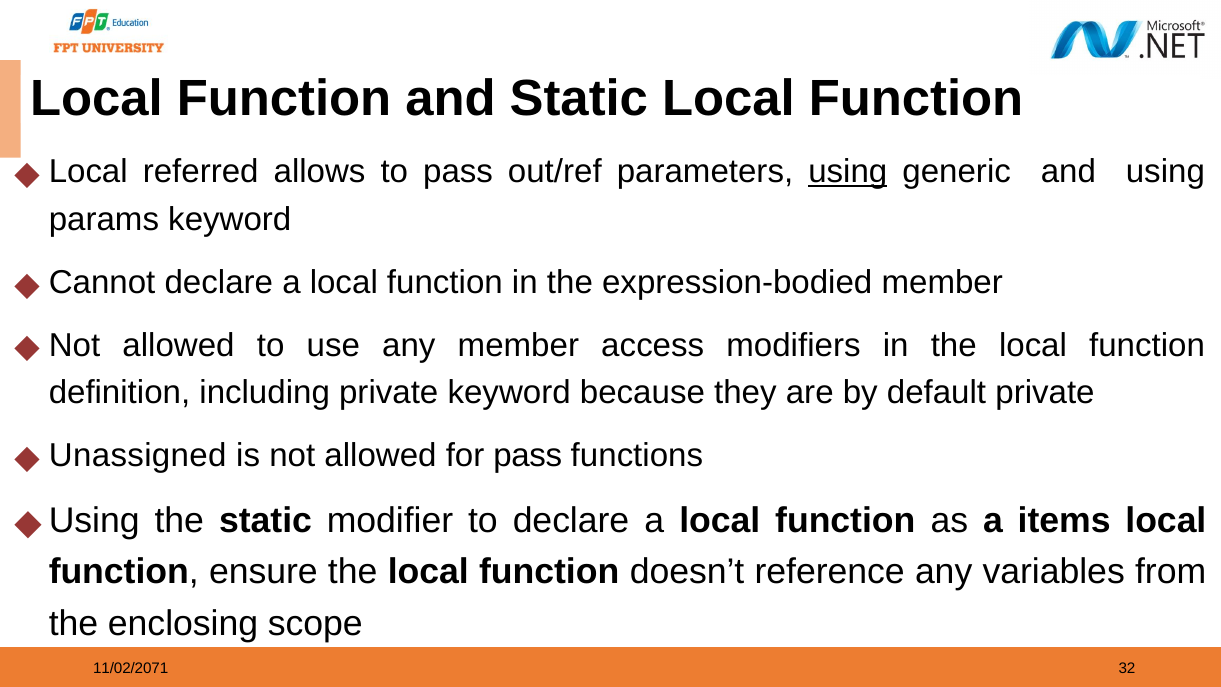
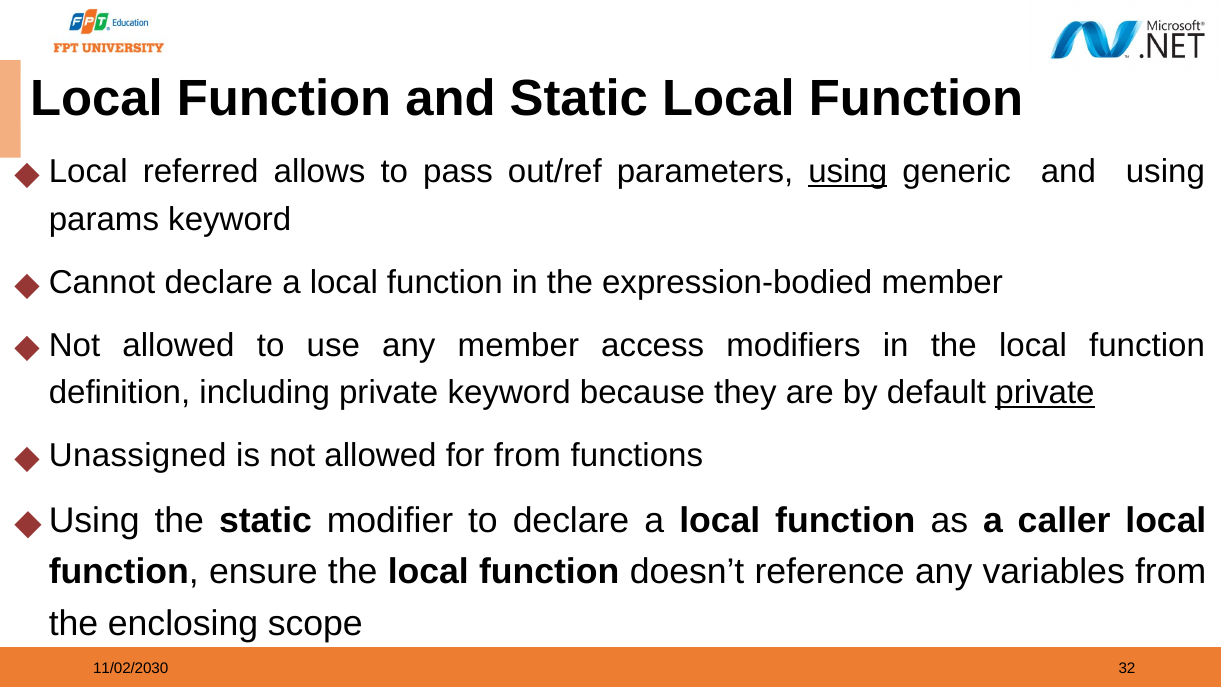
private underline: none -> present (1045, 393)
for pass: pass -> from (527, 456)
items: items -> caller (1064, 521)
11/02/2071: 11/02/2071 -> 11/02/2030 (131, 668)
